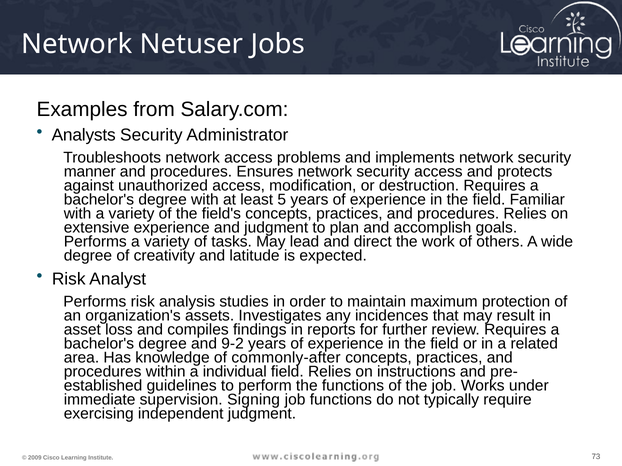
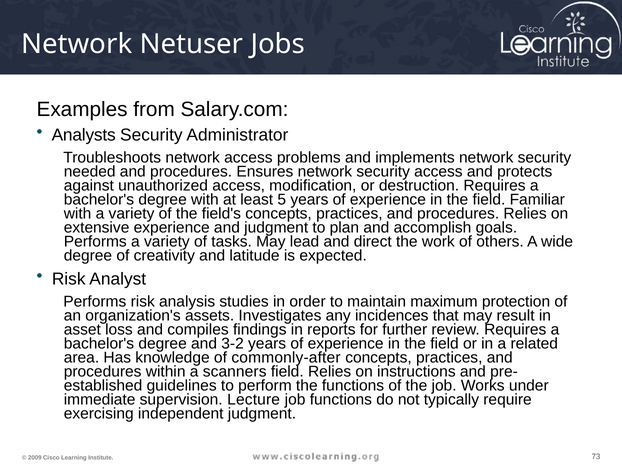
manner: manner -> needed (90, 172)
9-2: 9-2 -> 3-2 (233, 344)
individual: individual -> scanners (235, 372)
Signing: Signing -> Lecture (254, 400)
